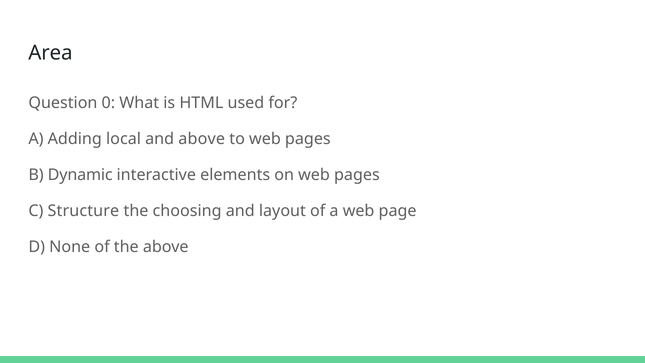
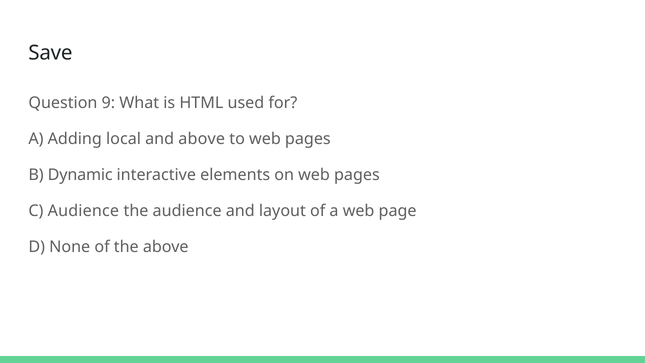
Area: Area -> Save (50, 53)
0: 0 -> 9 (108, 103)
C Structure: Structure -> Audience (83, 211)
the choosing: choosing -> audience (187, 211)
